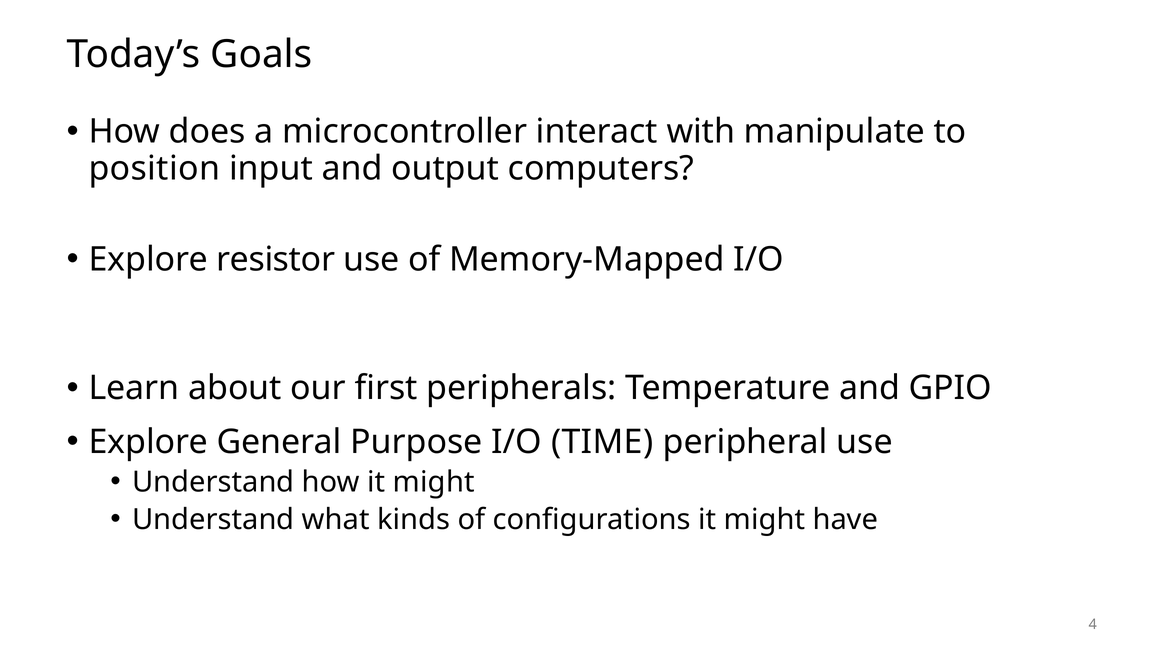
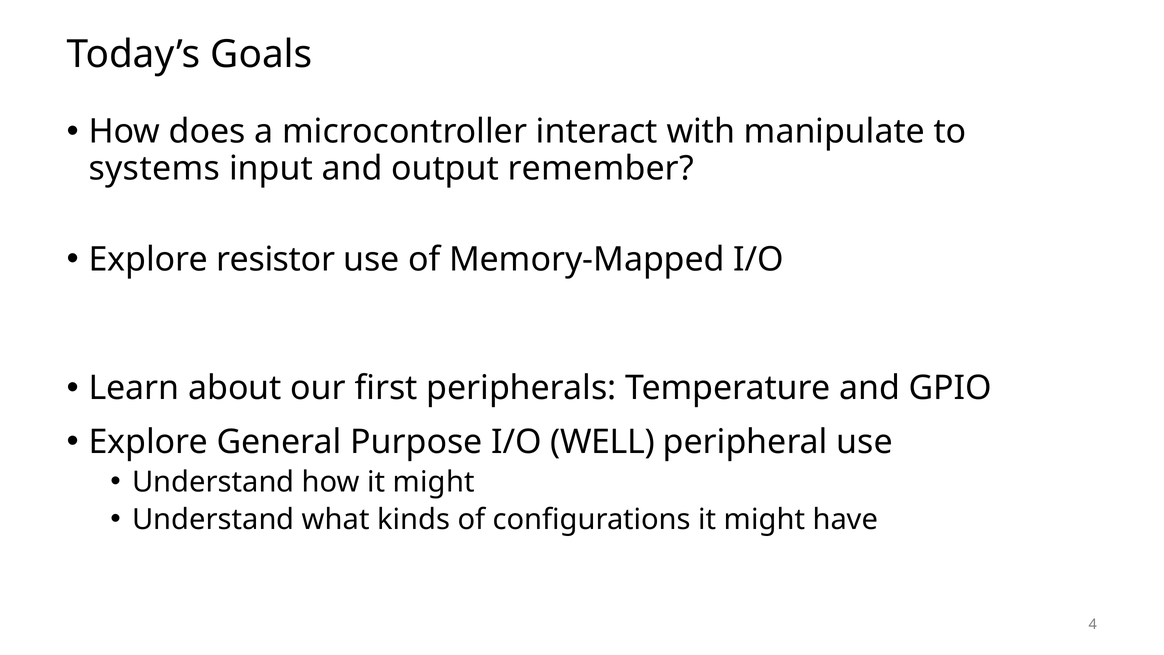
position: position -> systems (154, 168)
computers: computers -> remember (601, 168)
TIME: TIME -> WELL (603, 442)
